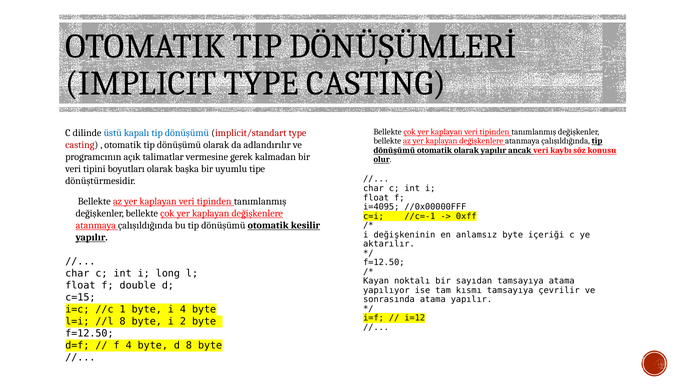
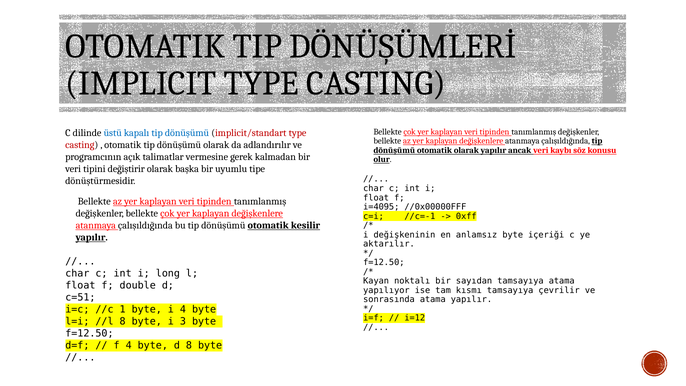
boyutları: boyutları -> değiştirir (126, 169)
c=15: c=15 -> c=51 (80, 297)
2: 2 -> 3 (183, 321)
